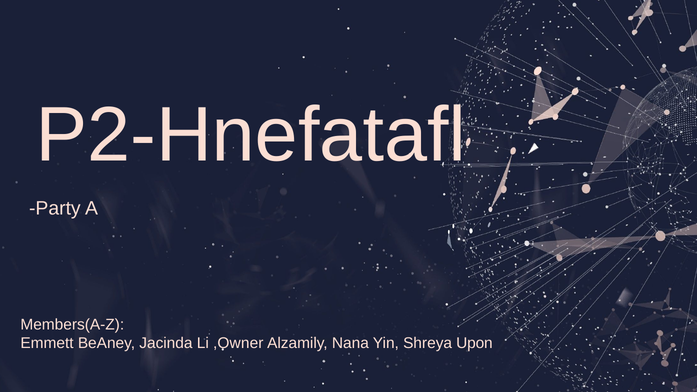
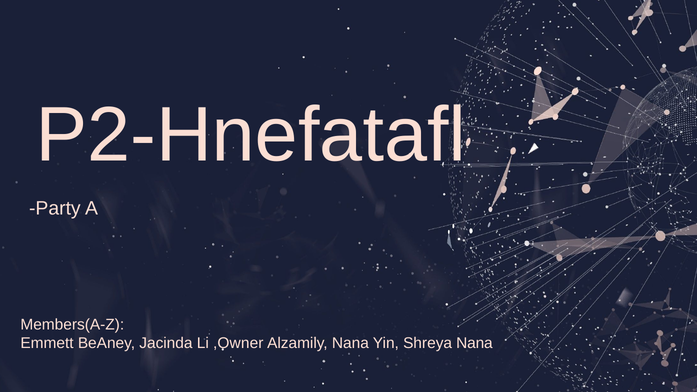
Shreya Upon: Upon -> Nana (474, 343)
